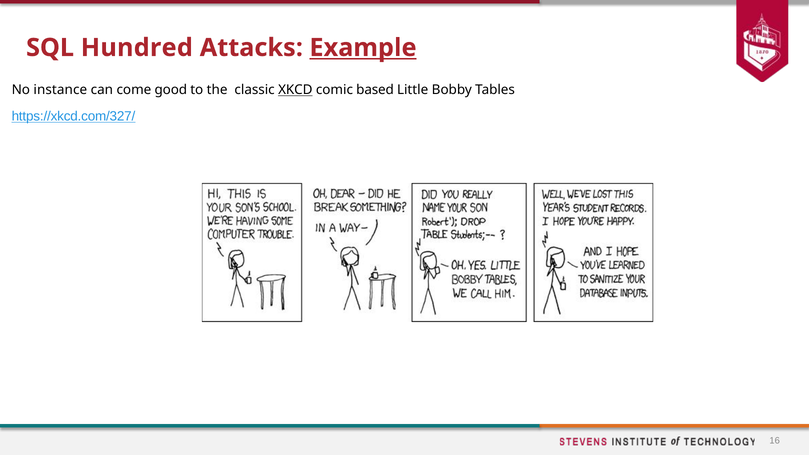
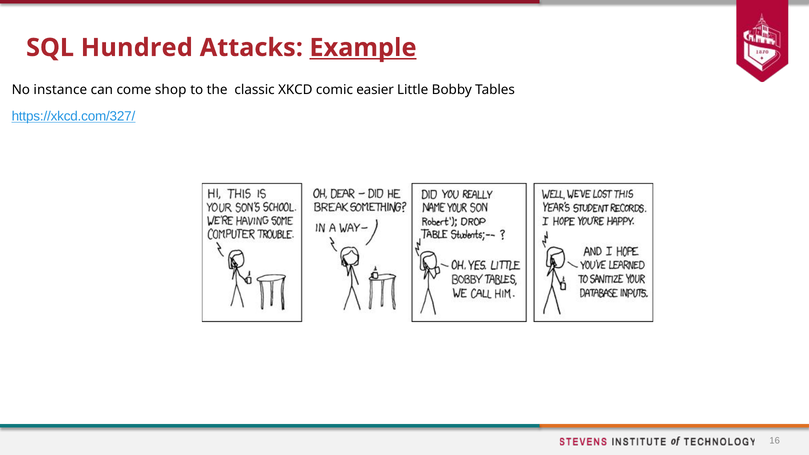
good: good -> shop (171, 90)
XKCD underline: present -> none (295, 90)
based: based -> easier (375, 90)
